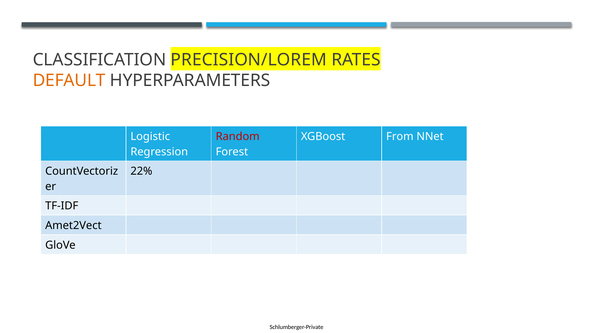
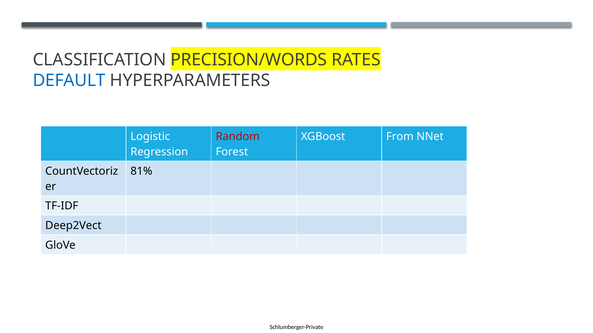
PRECISION/LOREM: PRECISION/LOREM -> PRECISION/WORDS (249, 60)
DEFAULT colour: orange -> blue (69, 81)
22%: 22% -> 81% (141, 172)
Amet2Vect: Amet2Vect -> Deep2Vect (73, 226)
